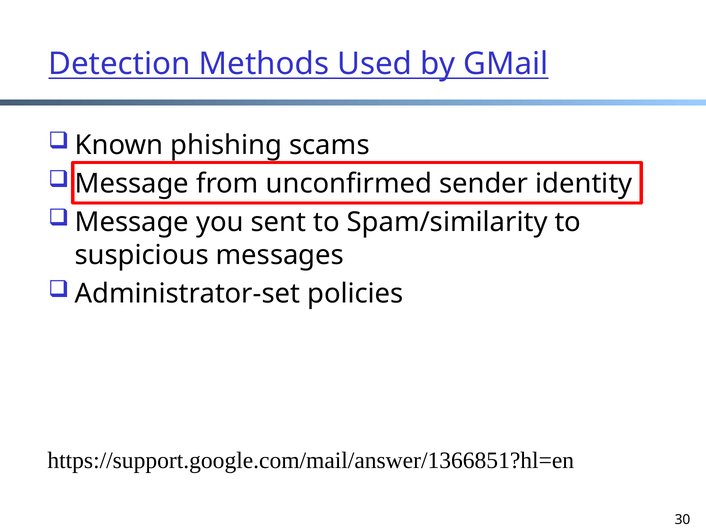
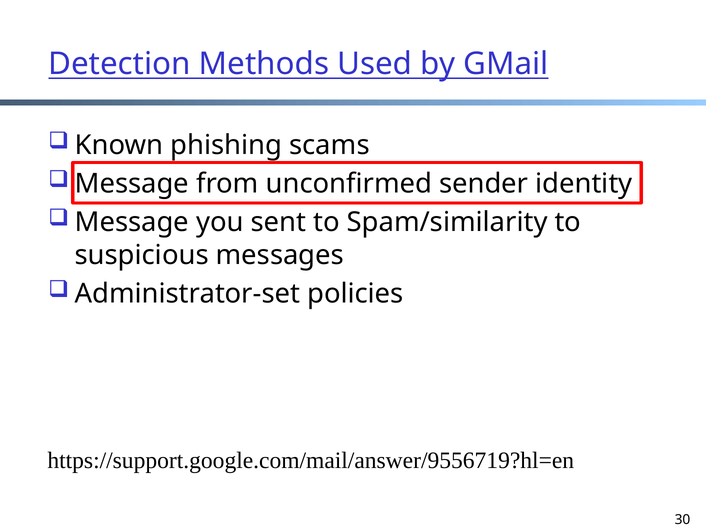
https://support.google.com/mail/answer/1366851?hl=en: https://support.google.com/mail/answer/1366851?hl=en -> https://support.google.com/mail/answer/9556719?hl=en (311, 461)
